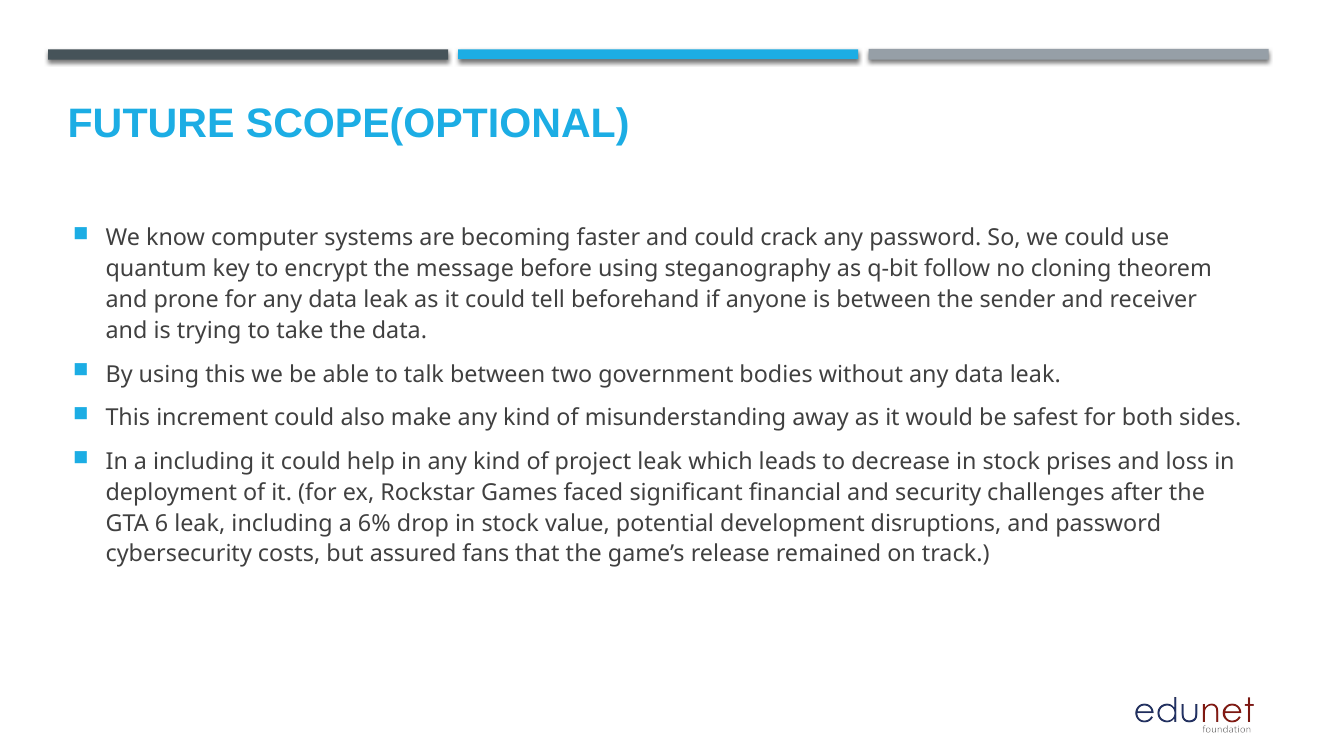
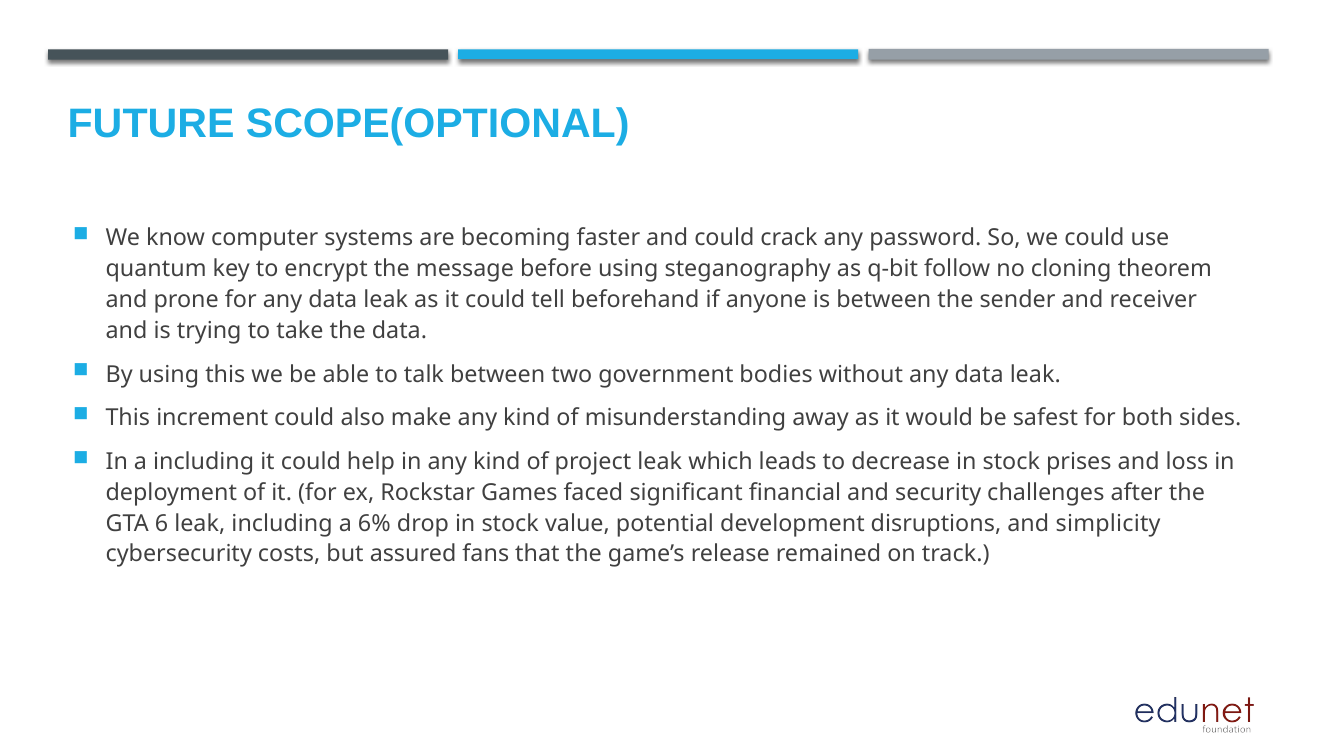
and password: password -> simplicity (1108, 523)
